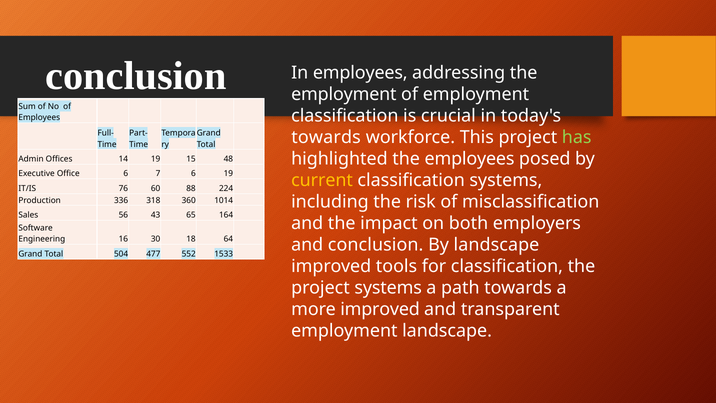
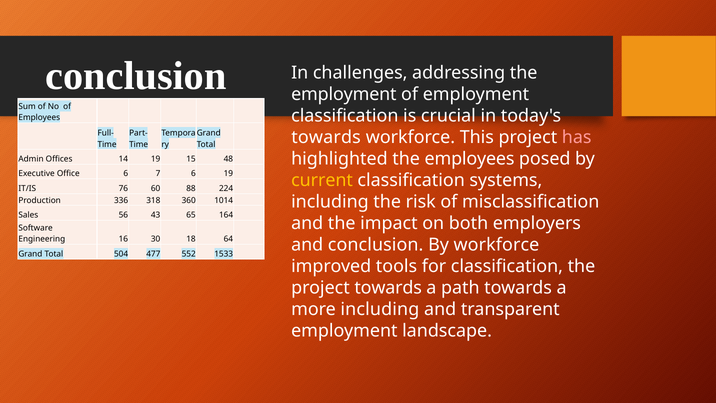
In employees: employees -> challenges (360, 73)
has colour: light green -> pink (577, 137)
By landscape: landscape -> workforce (496, 245)
project systems: systems -> towards (388, 288)
more improved: improved -> including (380, 309)
